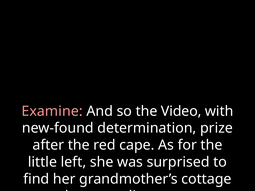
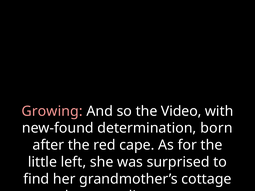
Examine: Examine -> Growing (52, 111)
prize: prize -> born (216, 128)
